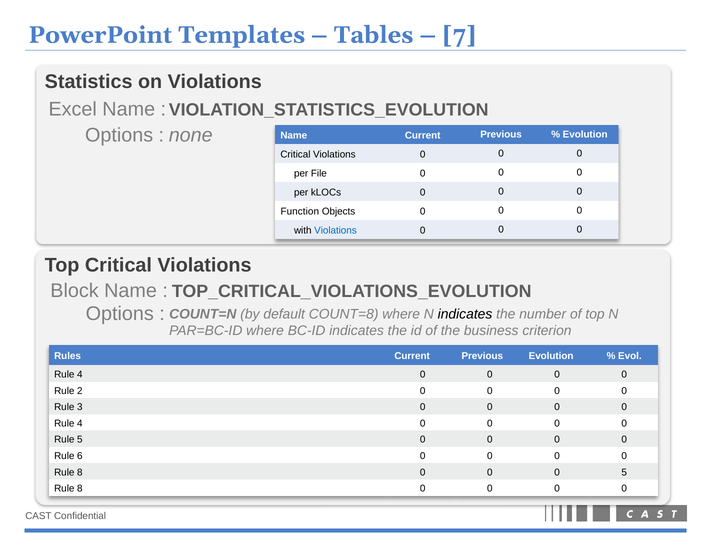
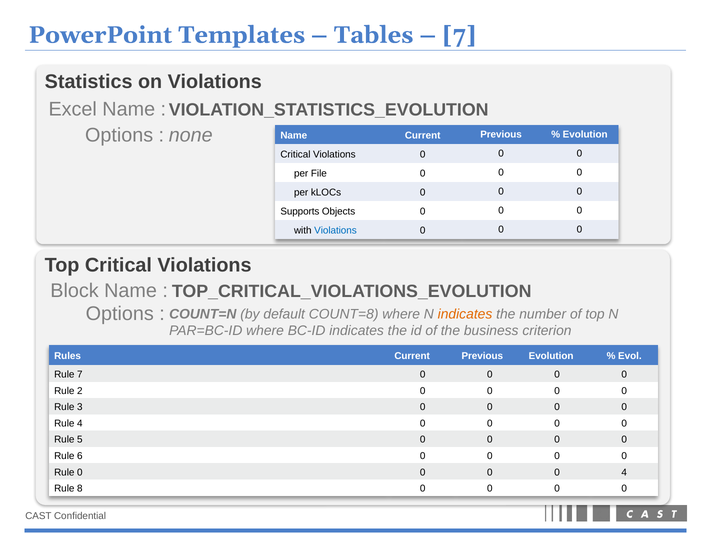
Function: Function -> Supports (300, 211)
indicates colour: black -> orange (465, 314)
4: 4 -> 7 (80, 374)
8: 8 -> 0 (80, 473)
0 5: 5 -> 4 (624, 473)
